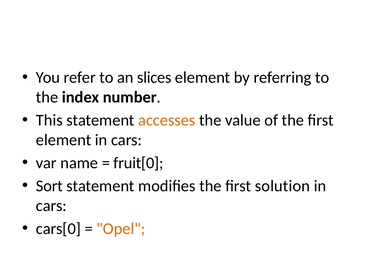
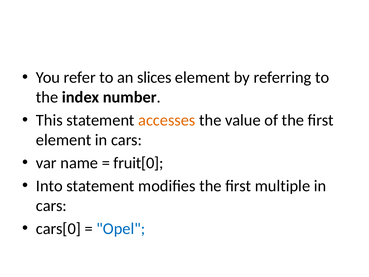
Sort: Sort -> Into (49, 186)
solution: solution -> multiple (283, 186)
Opel colour: orange -> blue (121, 228)
